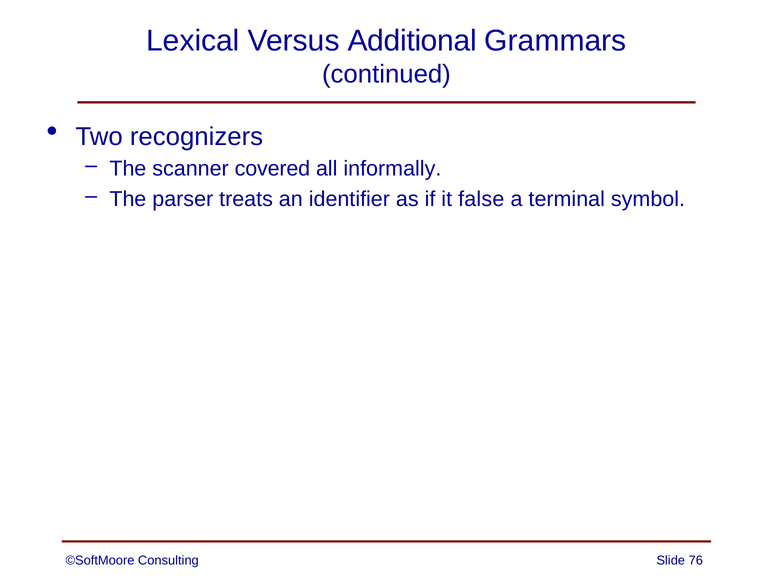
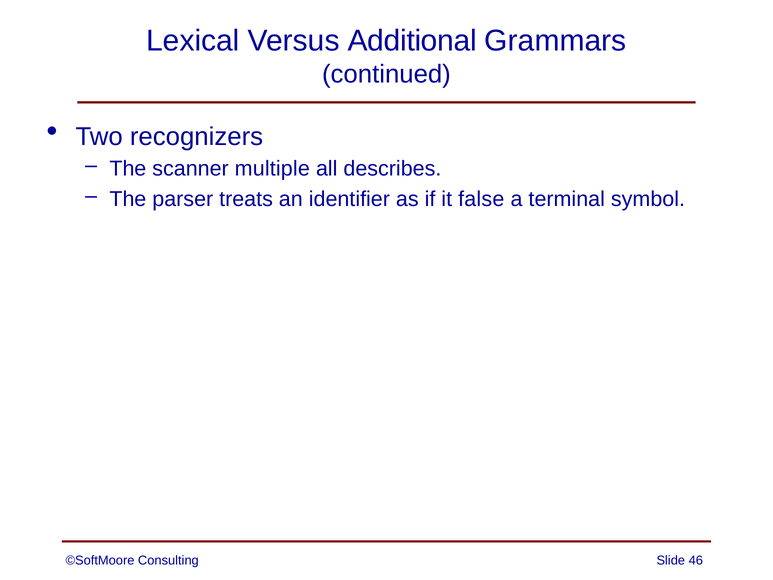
covered: covered -> multiple (272, 169)
informally: informally -> describes (392, 169)
76: 76 -> 46 (696, 560)
